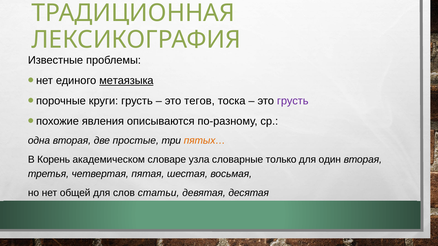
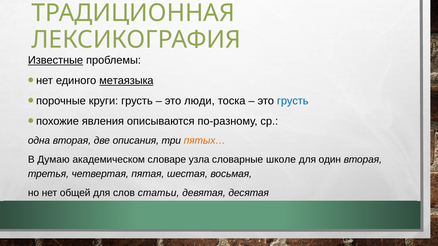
Известные underline: none -> present (56, 60)
тегов: тегов -> люди (199, 101)
грусть colour: purple -> blue (293, 101)
простые: простые -> описания (136, 141)
Корень: Корень -> Думаю (53, 160)
только: только -> школе (281, 160)
